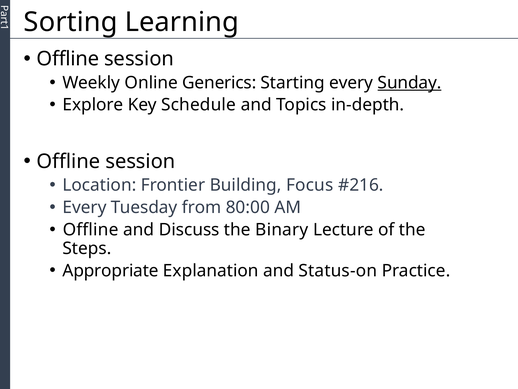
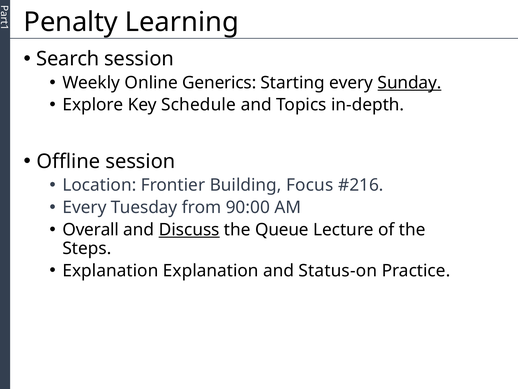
Sorting: Sorting -> Penalty (71, 22)
Offline: Offline -> Search (68, 59)
80:00: 80:00 -> 90:00 (248, 207)
Offline: Offline -> Overall (91, 229)
Discuss underline: none -> present (189, 229)
Binary: Binary -> Queue (282, 229)
Appropriate: Appropriate -> Explanation (110, 270)
